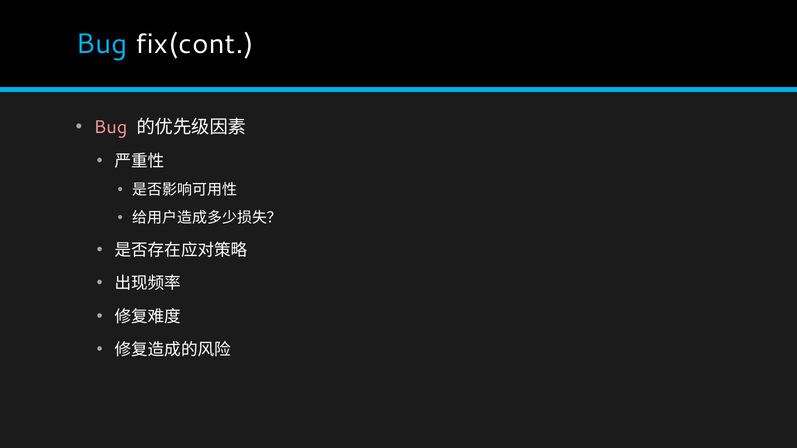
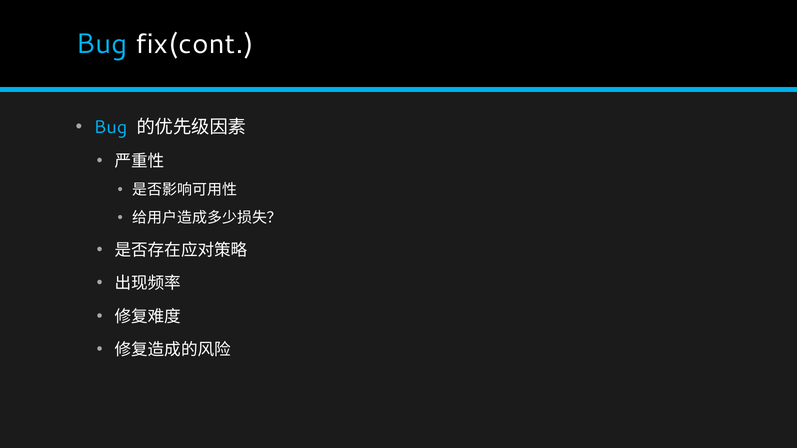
Bug colour: pink -> light blue (110, 127)
